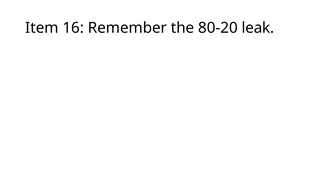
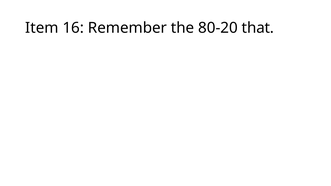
leak: leak -> that (258, 28)
